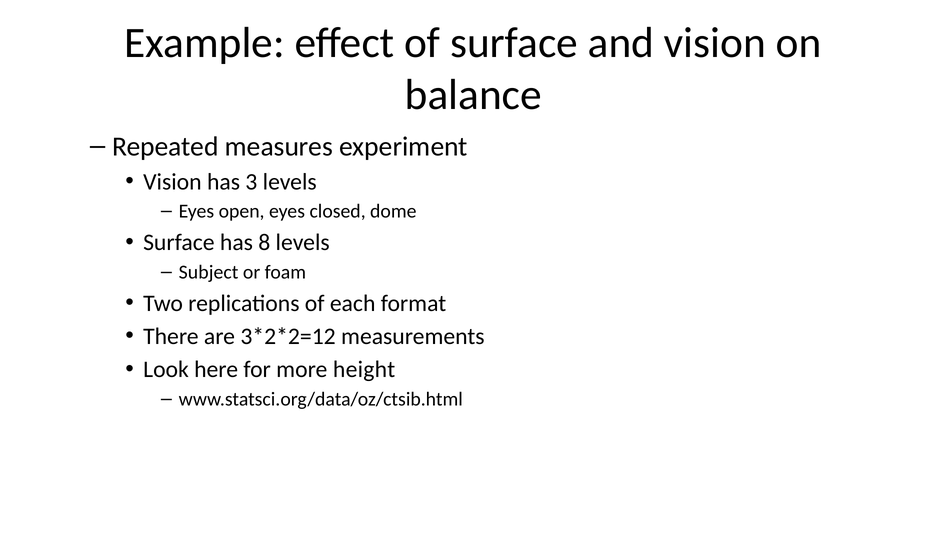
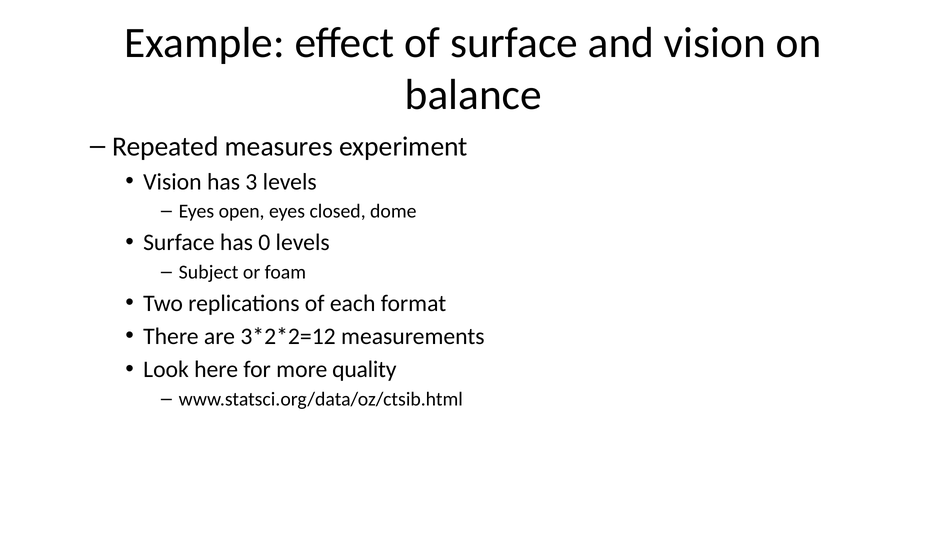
8: 8 -> 0 (264, 242)
height: height -> quality (364, 369)
